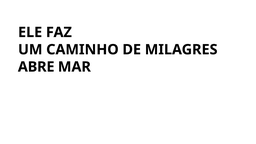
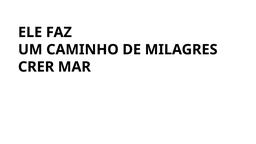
ABRE: ABRE -> CRER (36, 67)
